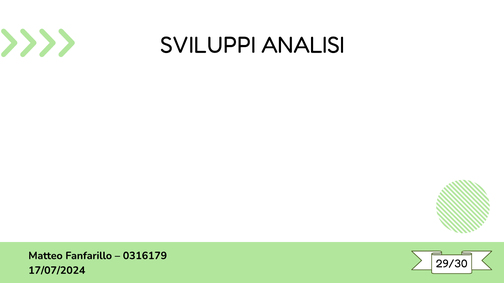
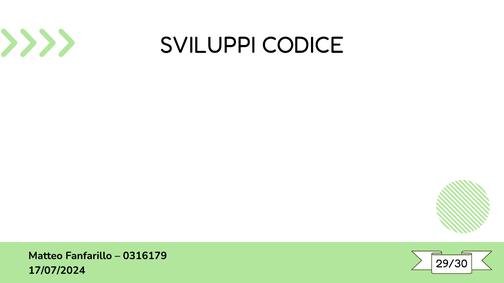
ANALISI: ANALISI -> CODICE (303, 45)
